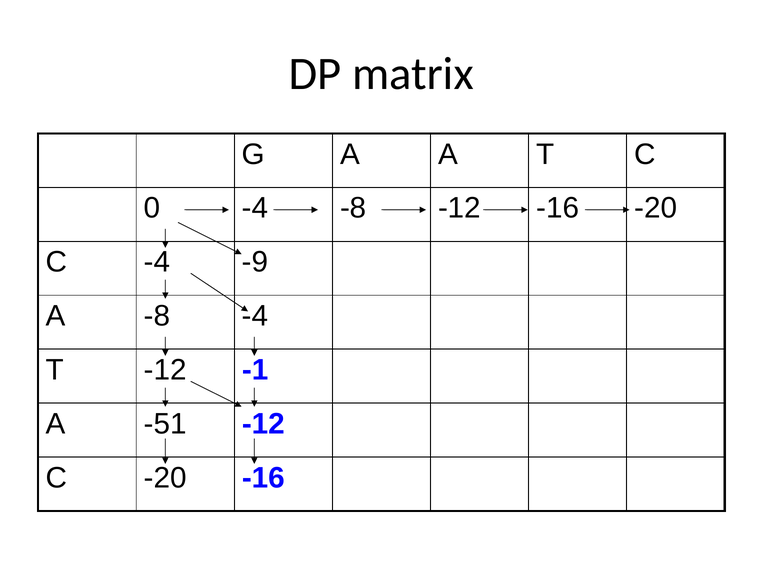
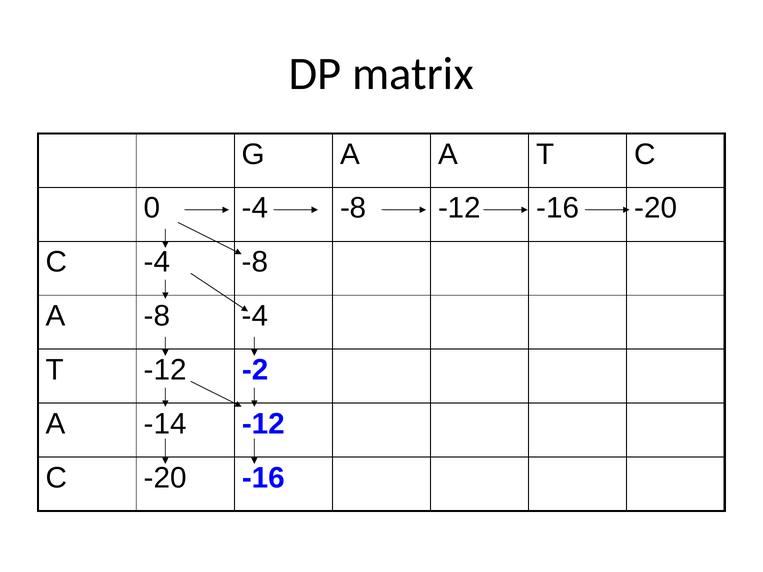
C -4 -9: -9 -> -8 (255, 262)
-1: -1 -> -2 (255, 370)
-51: -51 -> -14 (165, 424)
